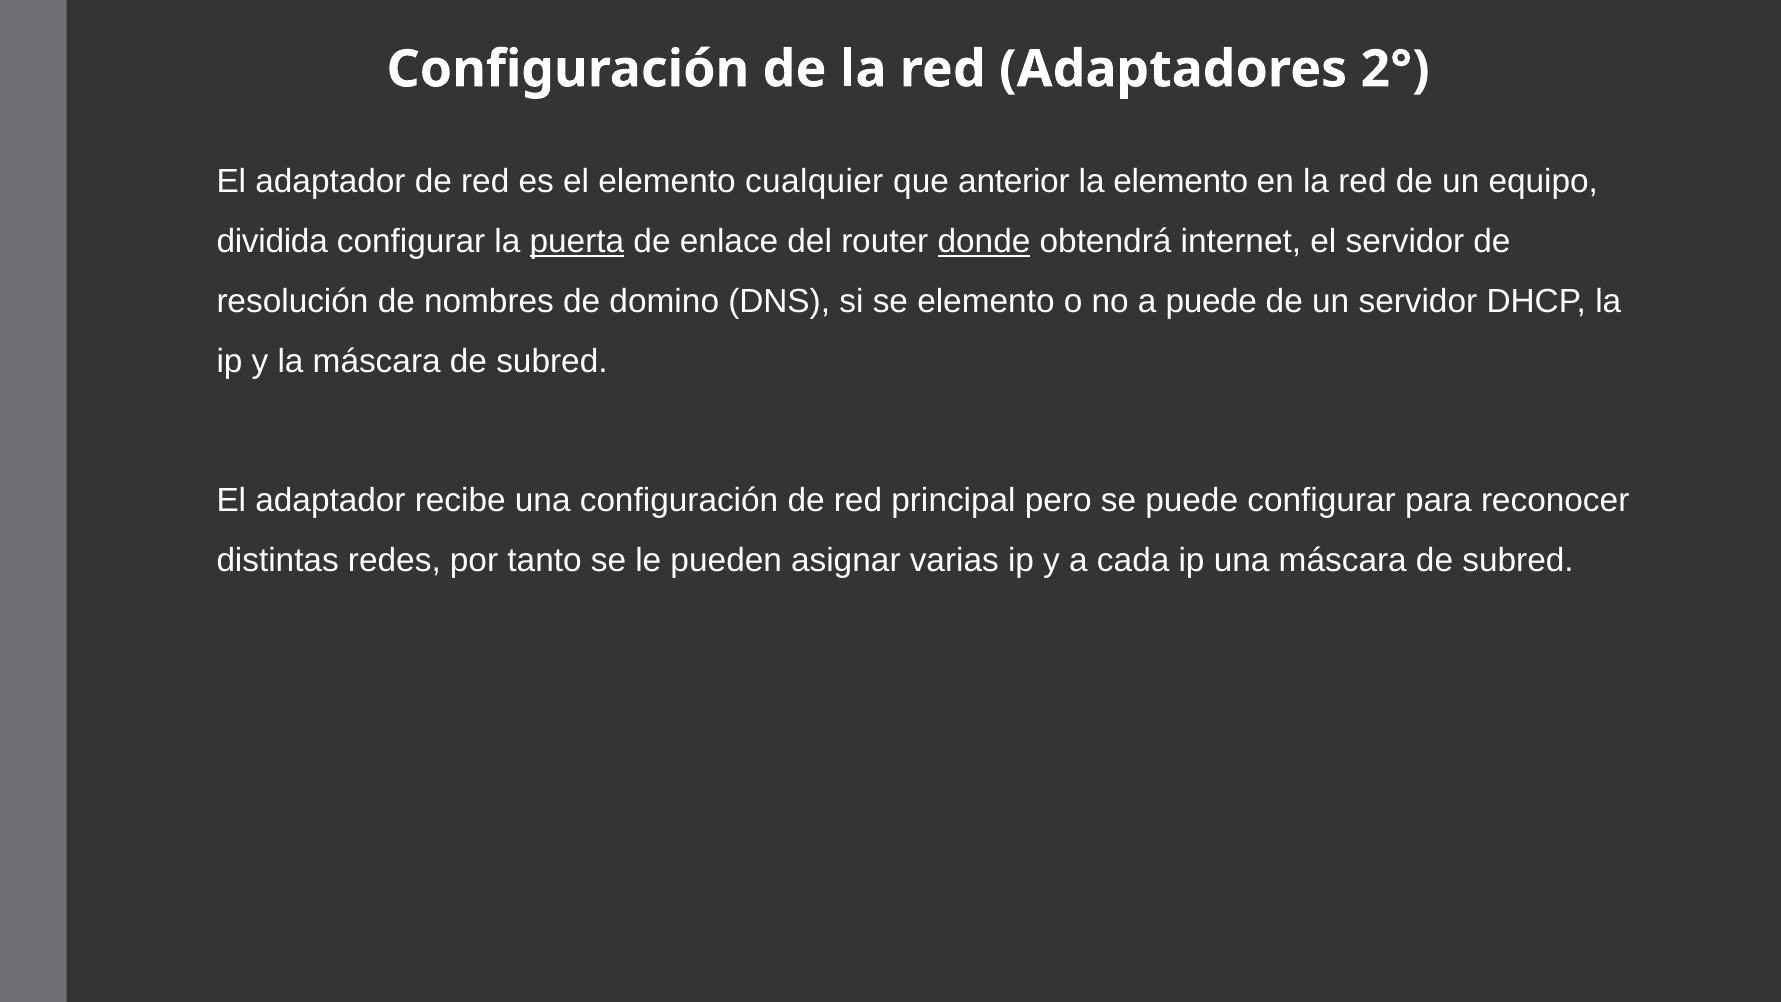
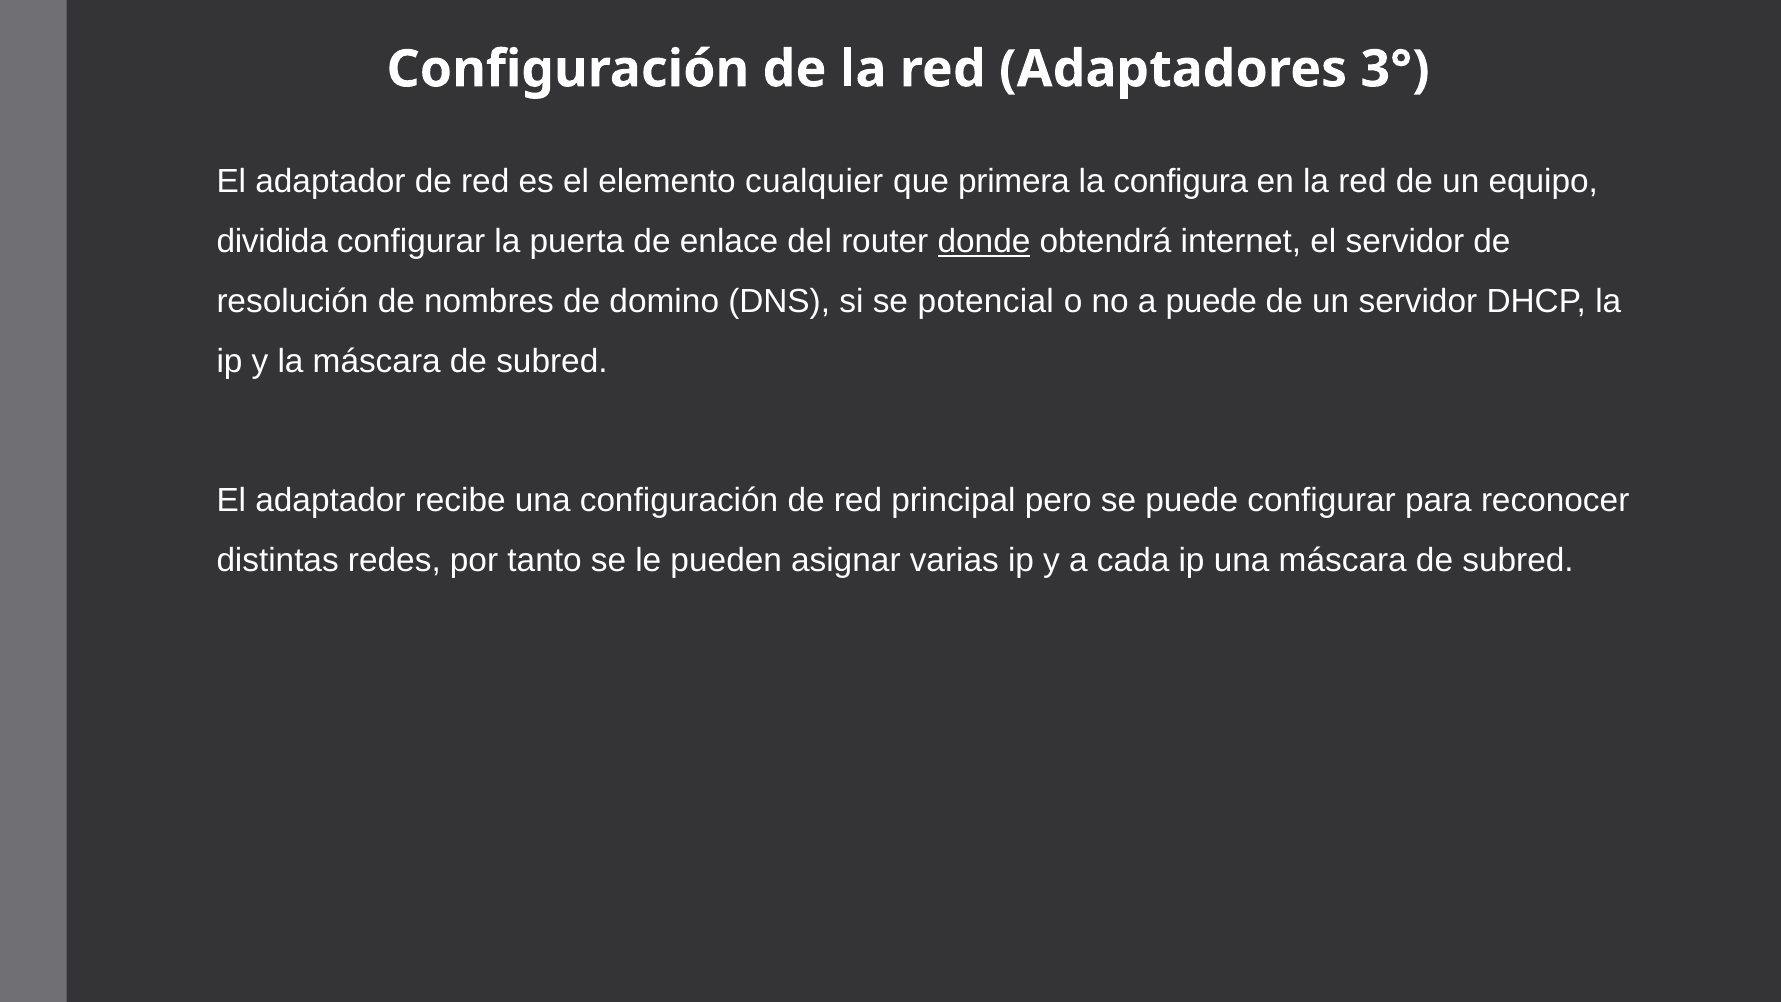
2°: 2° -> 3° (1395, 69)
anterior: anterior -> primera (1014, 181)
la elemento: elemento -> configura (1181, 181)
puerta underline: present -> none (577, 241)
se elemento: elemento -> potencial (986, 301)
